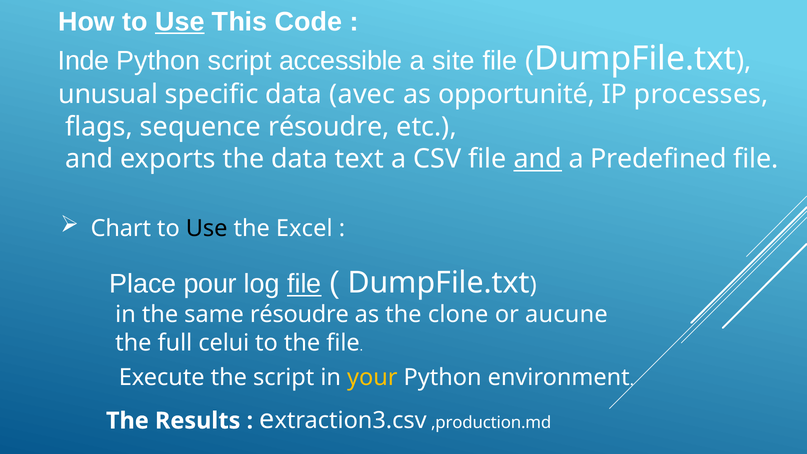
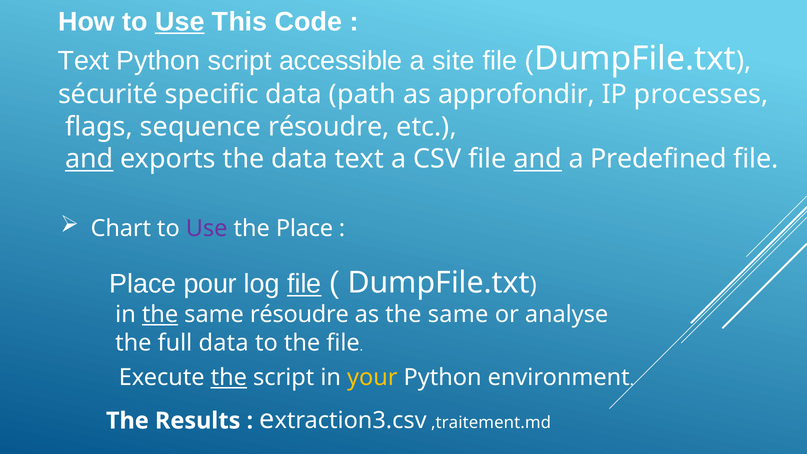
Inde: Inde -> Text (84, 61)
unusual: unusual -> sécurité (108, 94)
avec: avec -> path (362, 94)
opportunité: opportunité -> approfondir (516, 94)
and underline: none -> present (89, 159)
Use colour: black -> purple (207, 228)
the Excel: Excel -> Place (304, 228)
the underline: none -> present (160, 315)
as the clone: clone -> same (458, 315)
aucune: aucune -> analyse (567, 315)
full celui: celui -> data (224, 343)
the underline: none -> present (229, 378)
,production.md: ,production.md -> ,traitement.md (491, 422)
